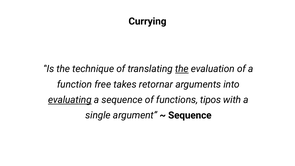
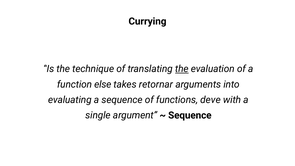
free: free -> else (103, 84)
evaluating underline: present -> none (70, 100)
tipos: tipos -> deve (210, 100)
